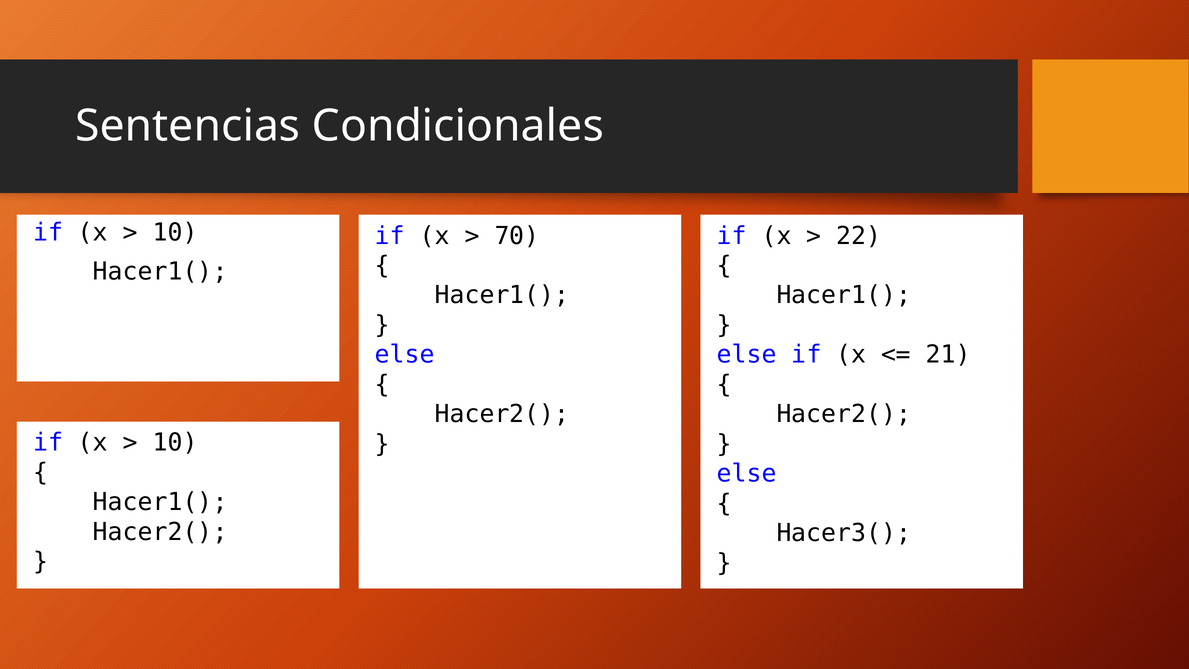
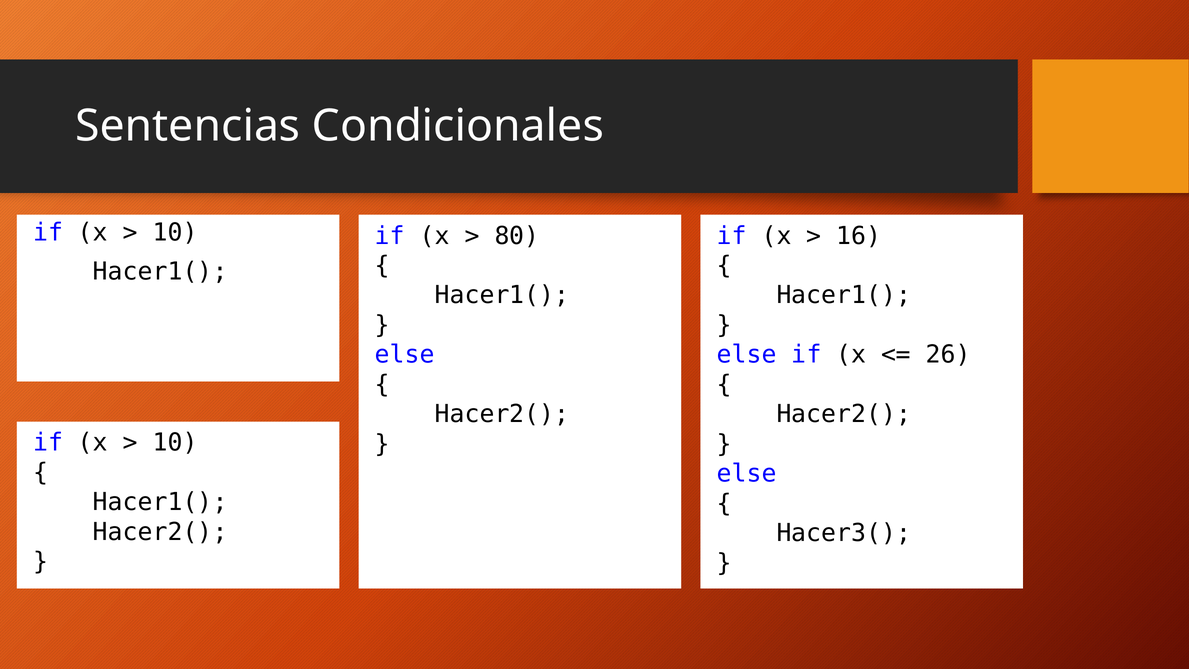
70: 70 -> 80 (517, 236)
22: 22 -> 16 (859, 236)
21: 21 -> 26 (948, 355)
